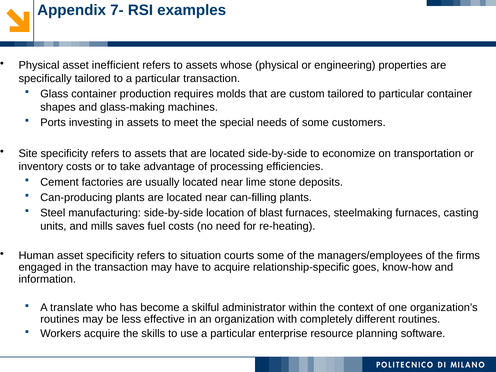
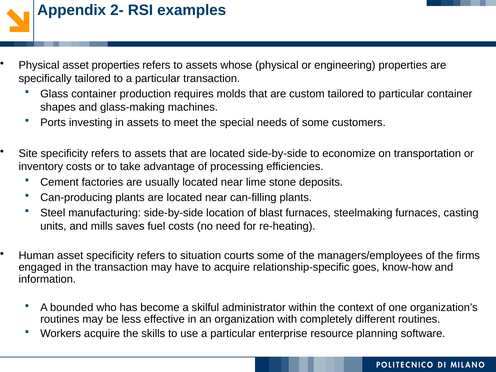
7-: 7- -> 2- (117, 10)
asset inefficient: inefficient -> properties (116, 65)
translate: translate -> bounded (72, 307)
